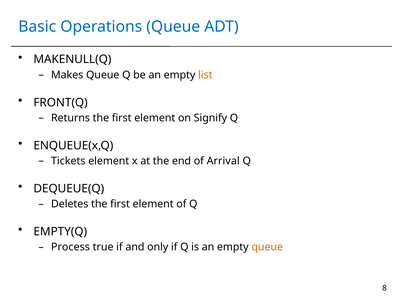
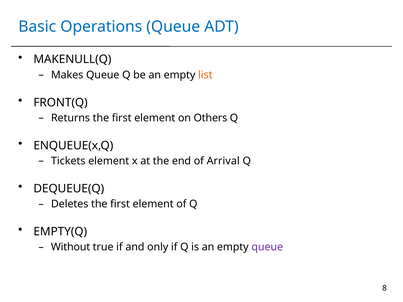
Signify: Signify -> Others (210, 118)
Process: Process -> Without (71, 247)
queue colour: orange -> purple (267, 247)
